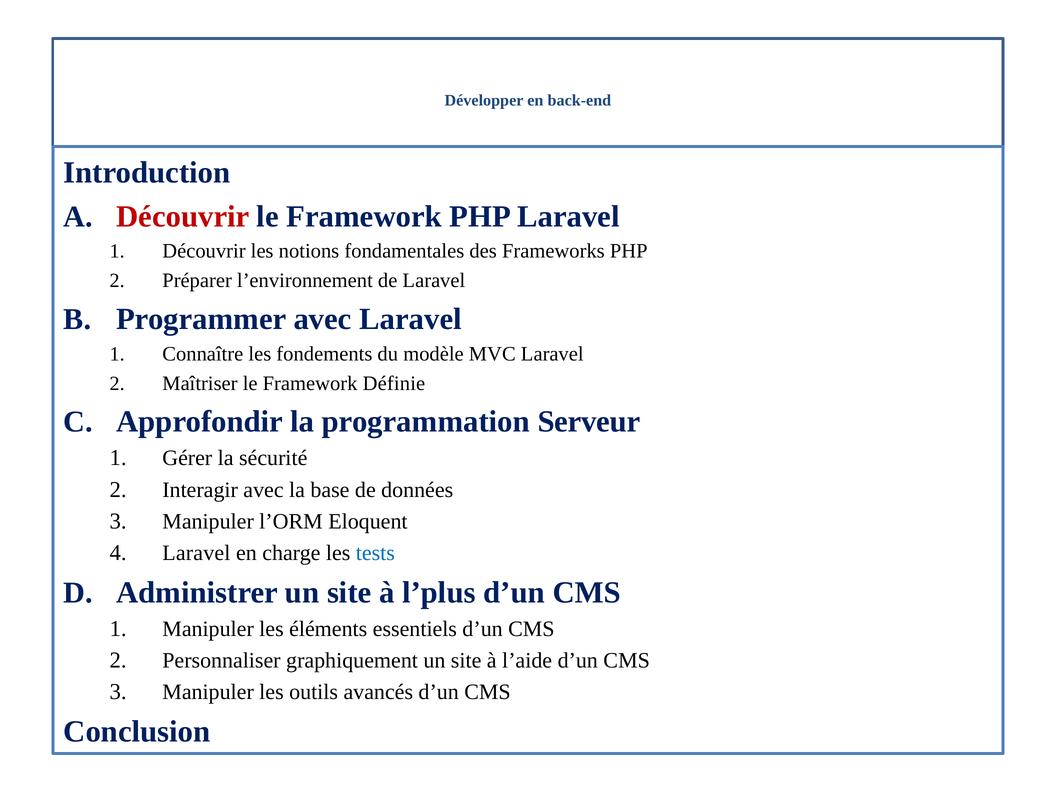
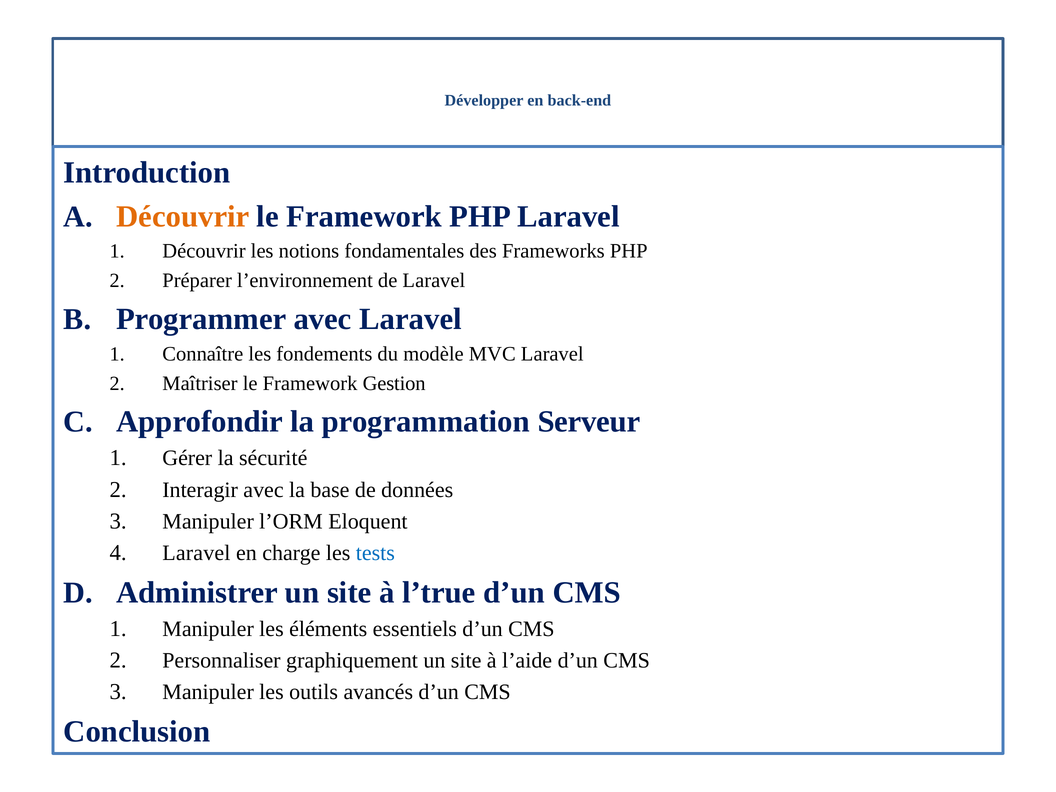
Découvrir colour: red -> orange (183, 216)
Définie: Définie -> Gestion (394, 383)
l’plus: l’plus -> l’true (439, 593)
